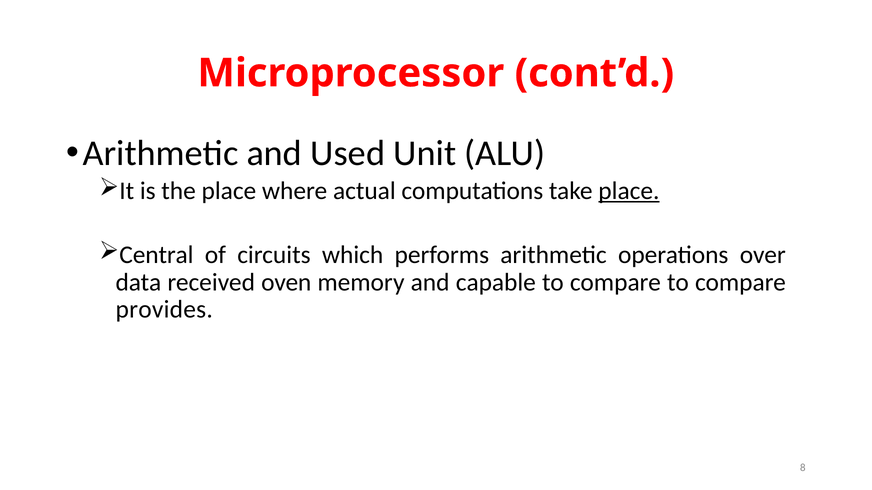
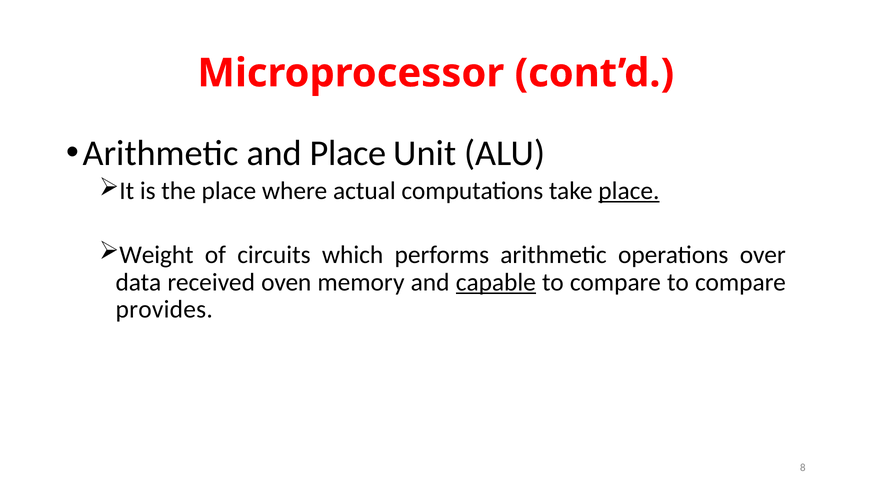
and Used: Used -> Place (348, 153)
Central: Central -> Weight (156, 255)
capable underline: none -> present (496, 282)
